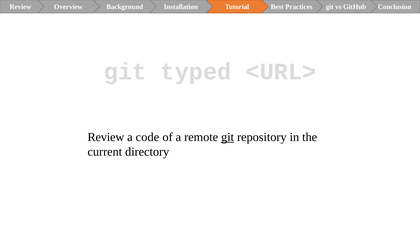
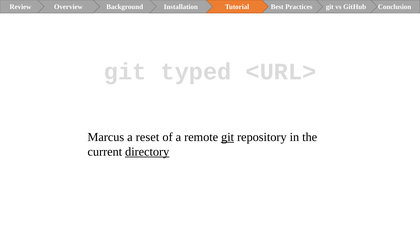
Review: Review -> Marcus (106, 137)
code: code -> reset (147, 137)
directory underline: none -> present (147, 152)
